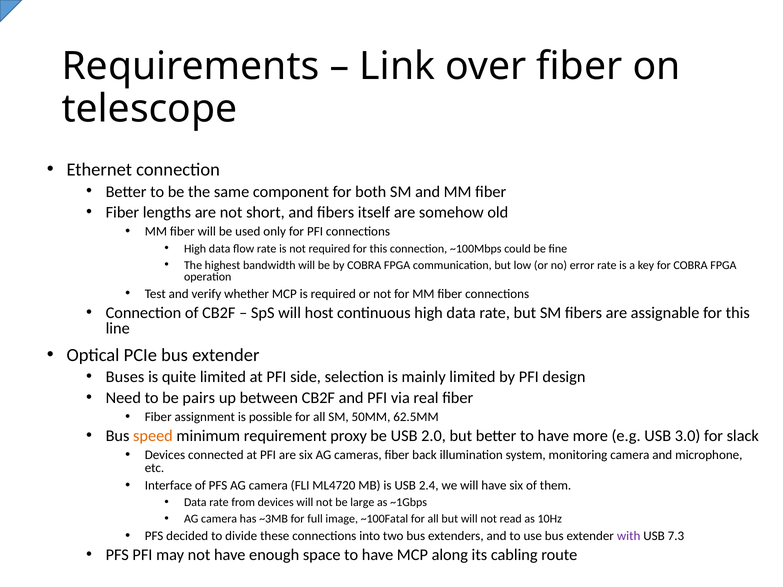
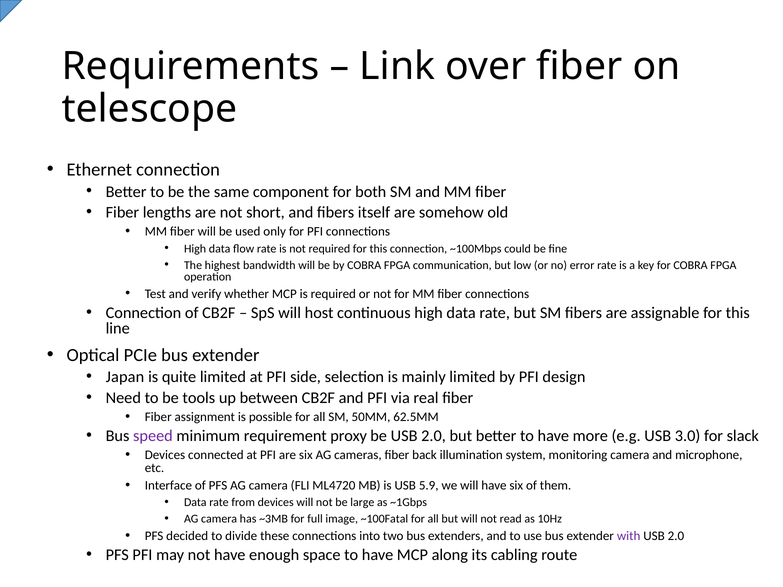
Buses: Buses -> Japan (125, 377)
pairs: pairs -> tools (199, 398)
speed colour: orange -> purple (153, 436)
2.4: 2.4 -> 5.9 (429, 486)
7.3: 7.3 -> 2.0 (676, 536)
